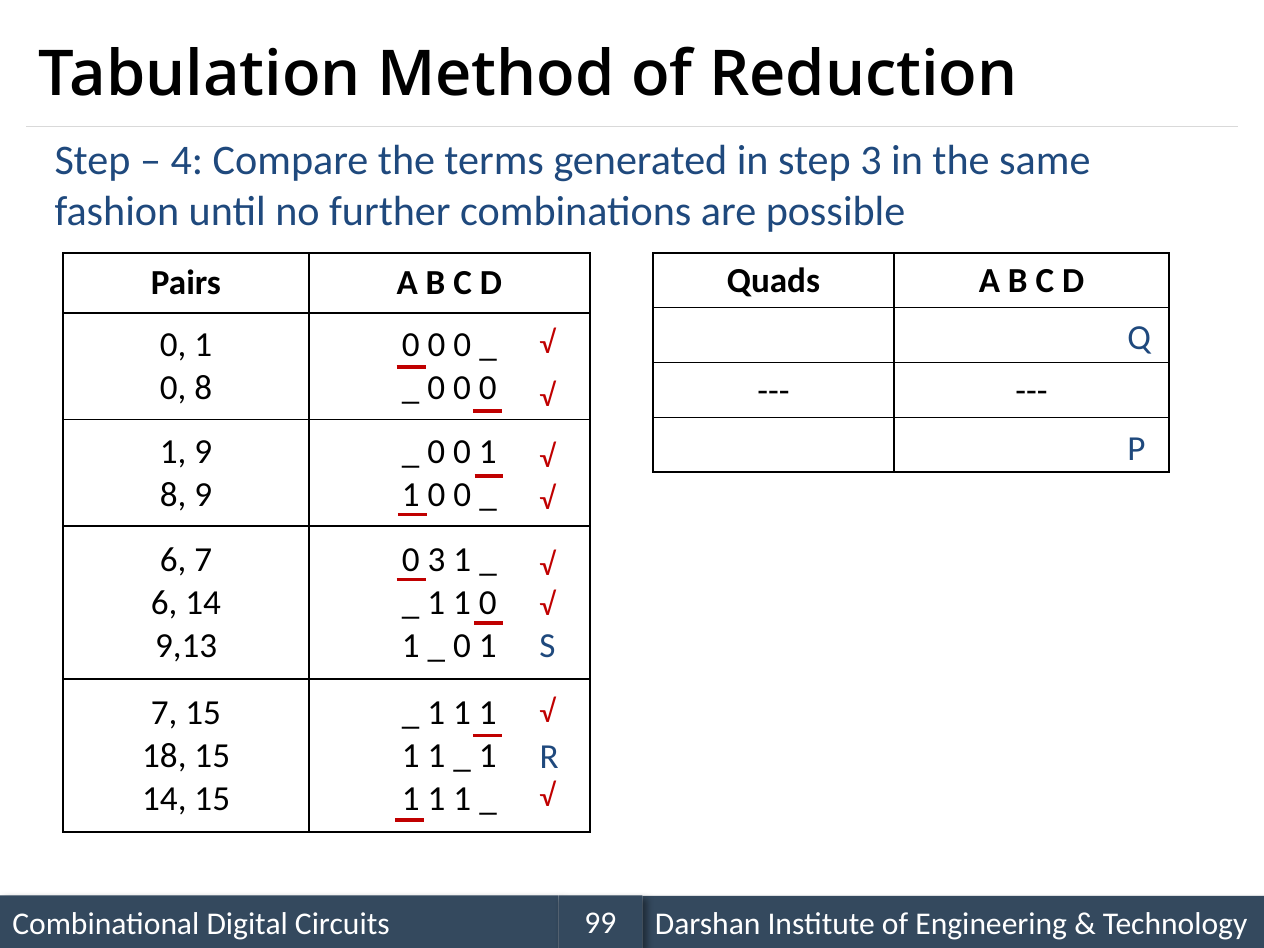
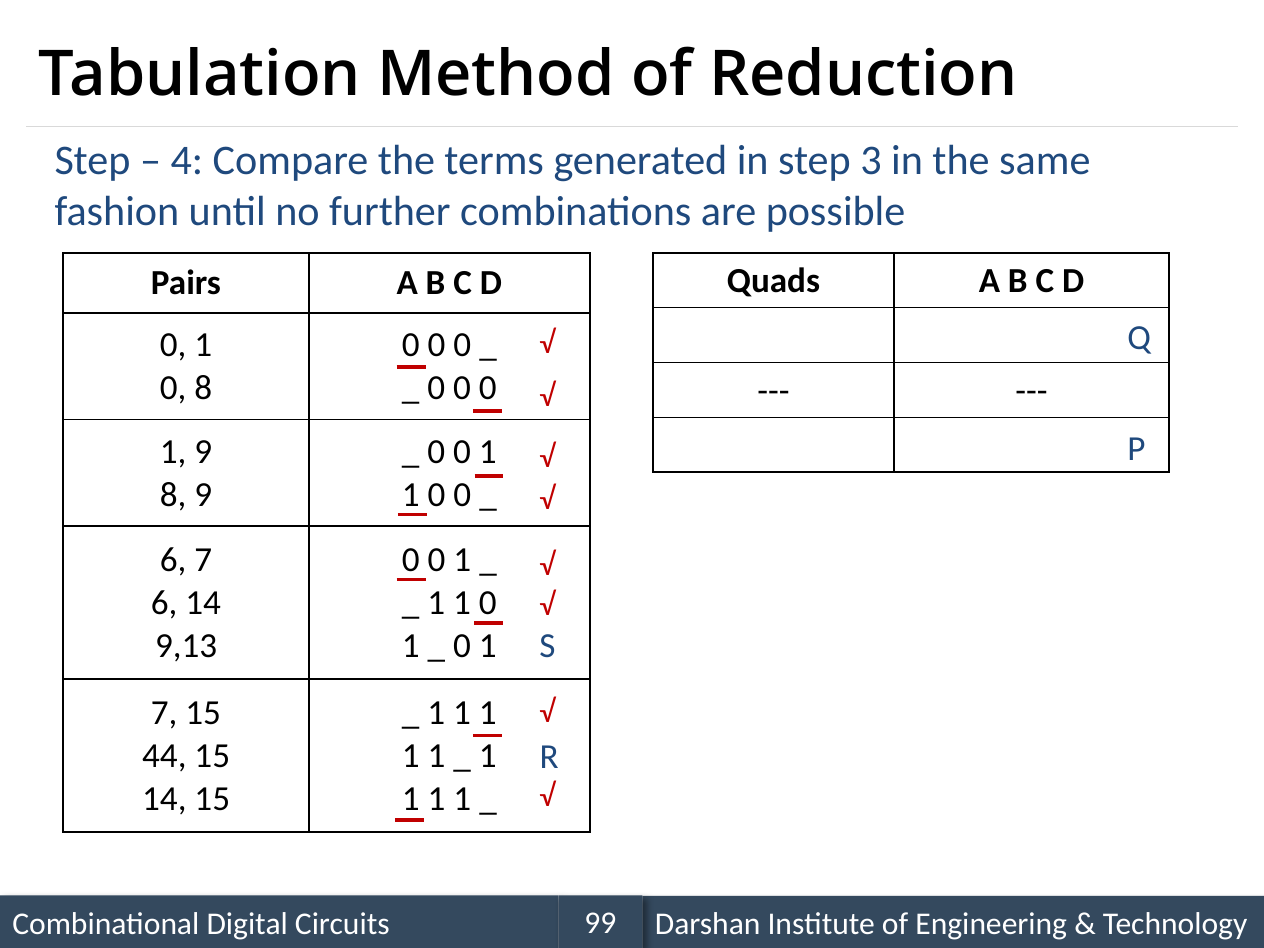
3: 3 -> 0 (437, 560)
18: 18 -> 44 (164, 756)
